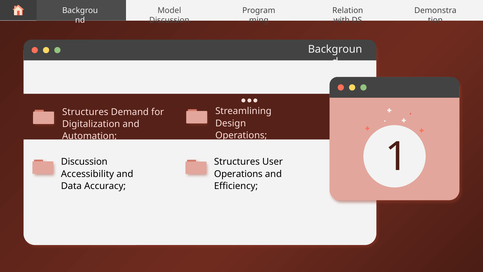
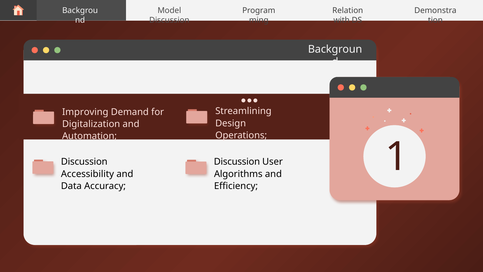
Structures: Structures -> Improving (85, 112)
Structures: Structures -> Discussion (237, 162)
Operations: Operations -> Algorithms (238, 174)
